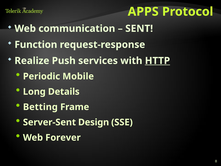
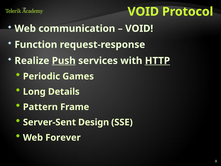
APPS: APPS -> VOID (143, 12)
SENT: SENT -> VOID (139, 29)
Push underline: none -> present (64, 61)
Mobile: Mobile -> Games (78, 76)
Betting: Betting -> Pattern (40, 107)
